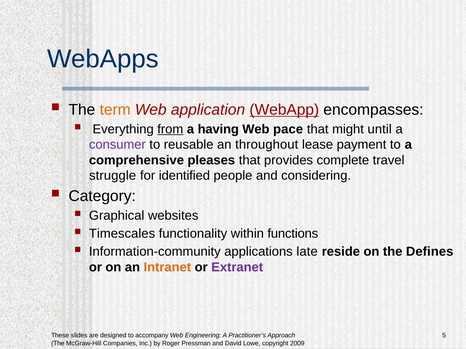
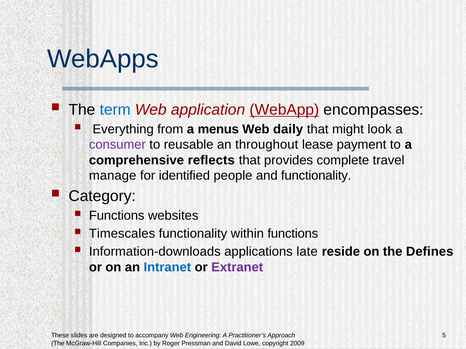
term colour: orange -> blue (115, 110)
from underline: present -> none (170, 129)
having: having -> menus (218, 129)
pace: pace -> daily (288, 129)
until: until -> look (380, 129)
pleases: pleases -> reflects (211, 160)
struggle: struggle -> manage (113, 176)
and considering: considering -> functionality (316, 176)
Graphical: Graphical -> Functions (117, 216)
Information-community: Information-community -> Information-downloads (155, 252)
Intranet colour: orange -> blue (167, 268)
